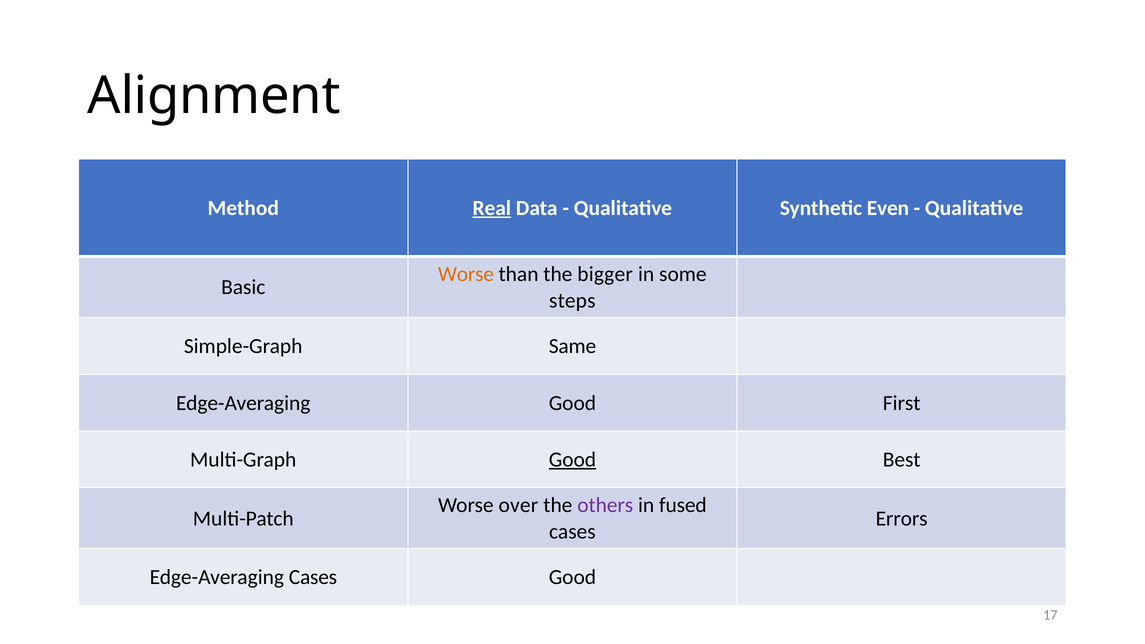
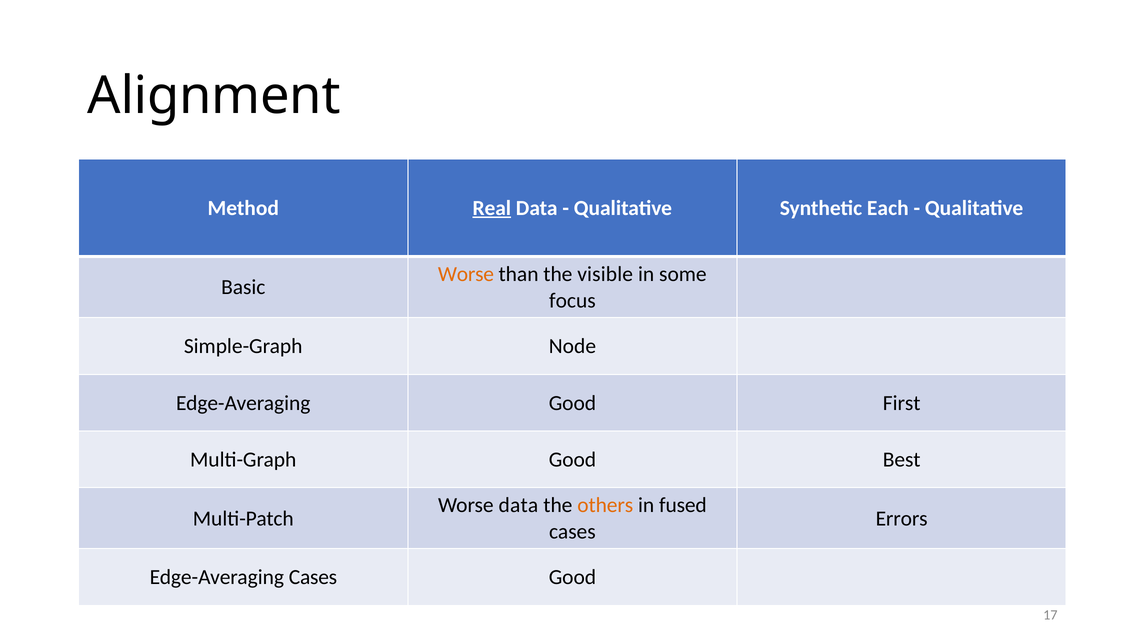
Even: Even -> Each (888, 208)
bigger: bigger -> visible (605, 274)
steps: steps -> focus (572, 301)
Same: Same -> Node (572, 346)
Good underline: present -> none (572, 460)
Worse over: over -> data (518, 505)
others colour: purple -> orange (605, 505)
